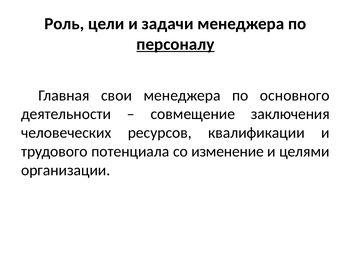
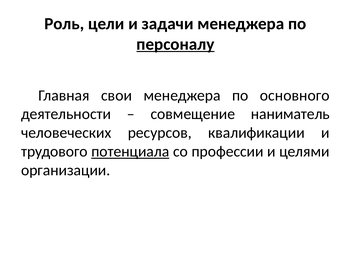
заключения: заключения -> наниматель (290, 114)
потенциала underline: none -> present (130, 152)
изменение: изменение -> профессии (228, 152)
